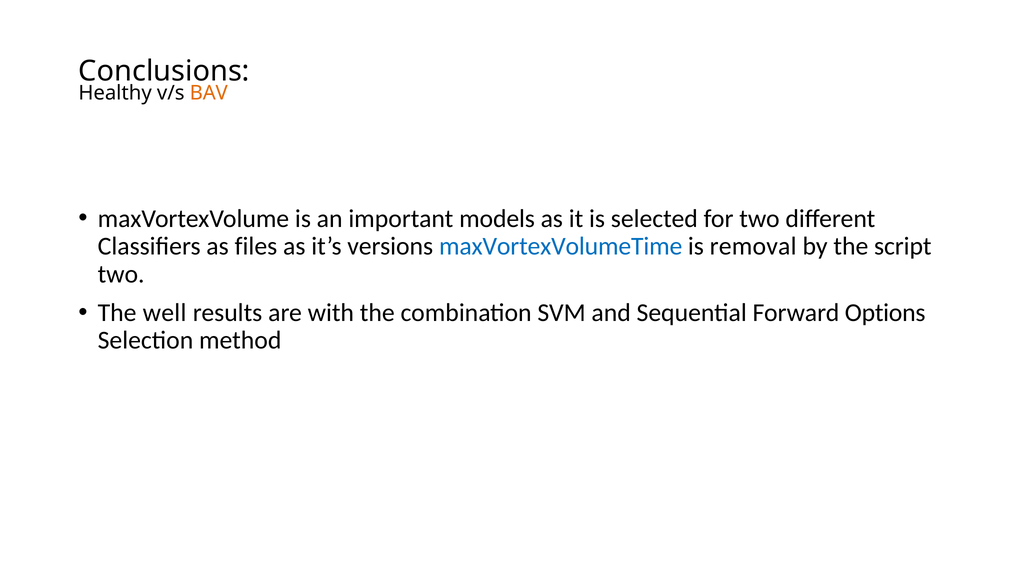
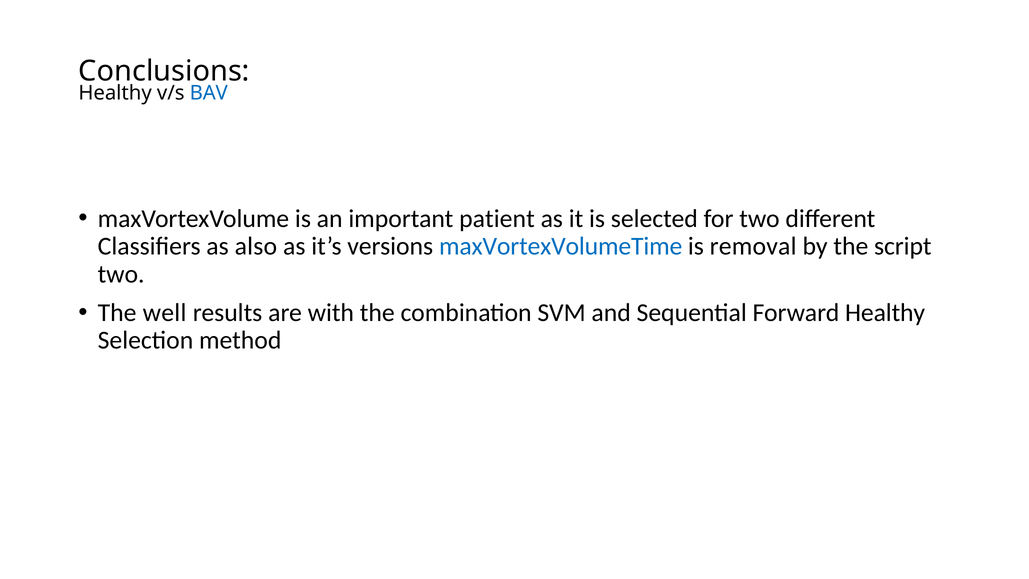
BAV colour: orange -> blue (209, 93)
models: models -> patient (497, 218)
files: files -> also (256, 246)
Forward Options: Options -> Healthy (885, 312)
